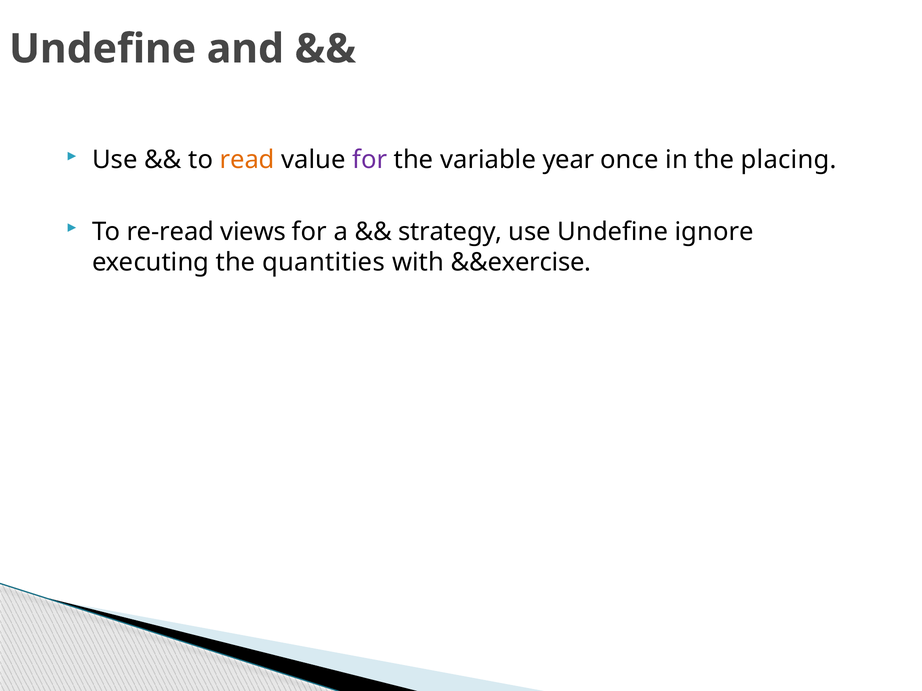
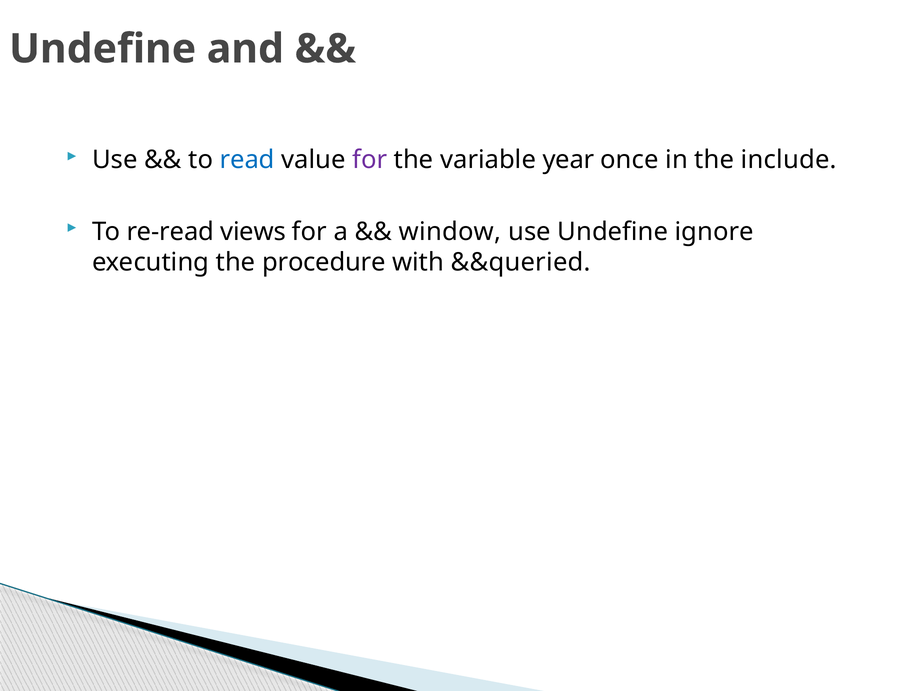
read colour: orange -> blue (247, 160)
placing: placing -> include (789, 160)
strategy: strategy -> window (450, 232)
quantities: quantities -> procedure (324, 262)
&&exercise: &&exercise -> &&queried (521, 262)
